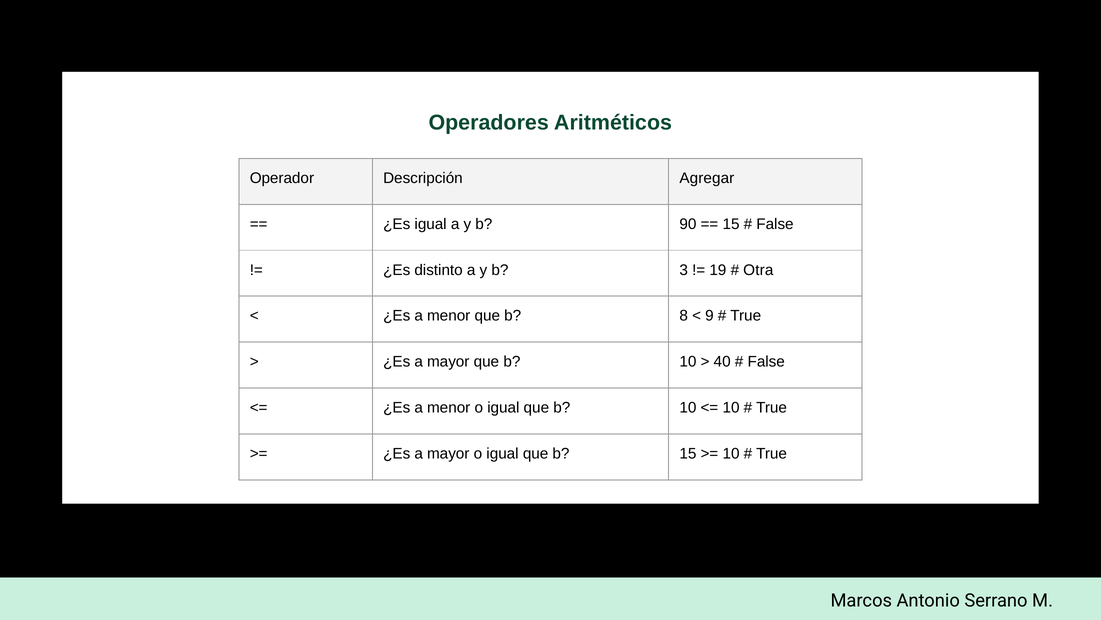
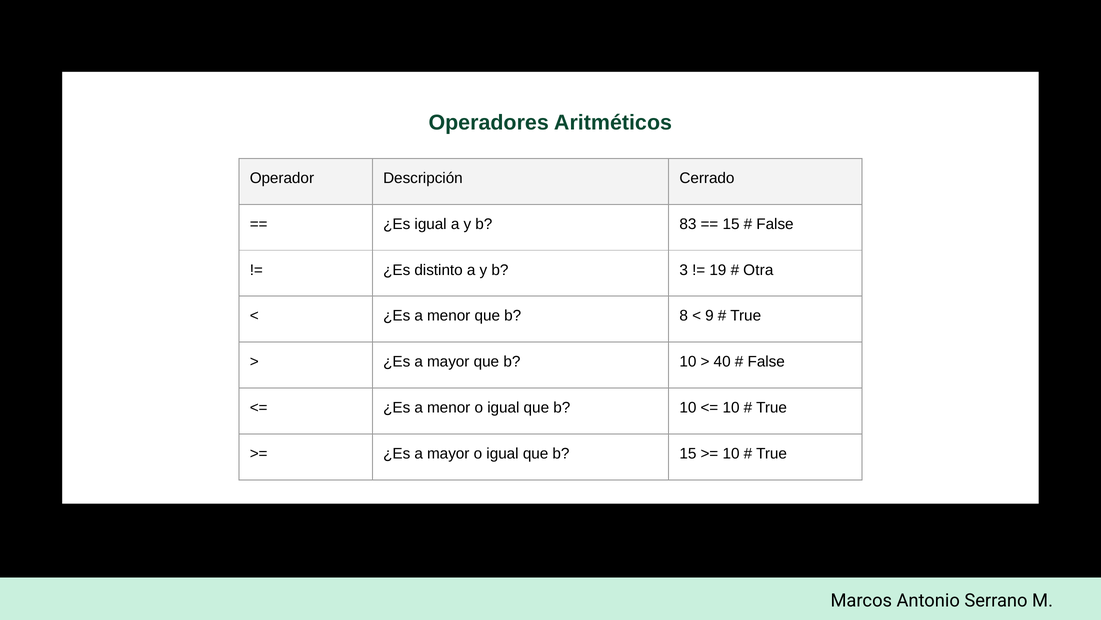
Agregar: Agregar -> Cerrado (707, 178)
90: 90 -> 83 (688, 224)
